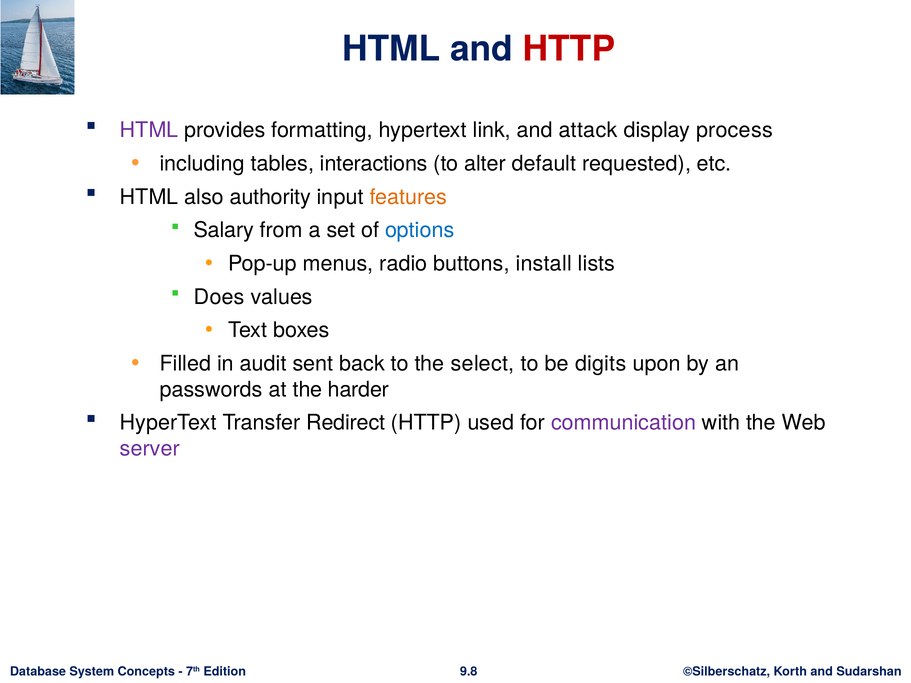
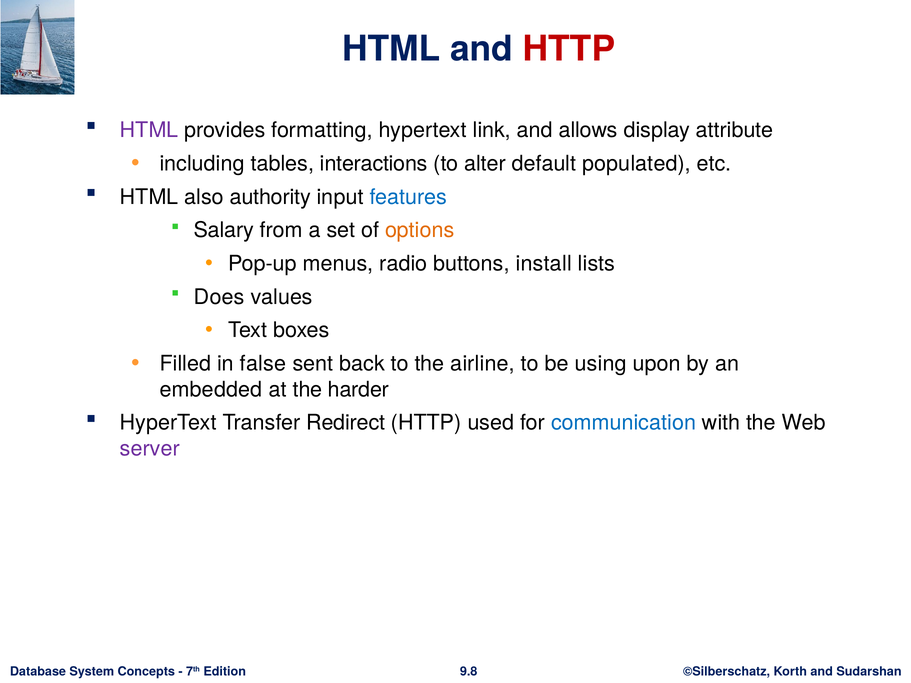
attack: attack -> allows (588, 130)
process: process -> attribute (735, 130)
requested: requested -> populated (637, 164)
features colour: orange -> blue (408, 197)
options colour: blue -> orange (420, 230)
audit: audit -> false (263, 364)
select: select -> airline (483, 364)
digits: digits -> using (601, 364)
passwords: passwords -> embedded (211, 390)
communication colour: purple -> blue (624, 423)
